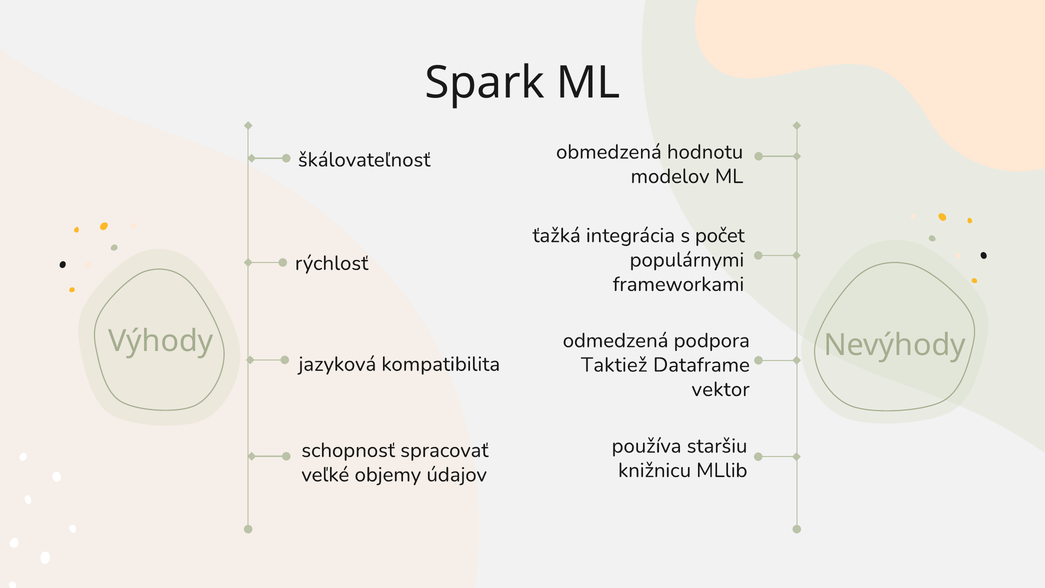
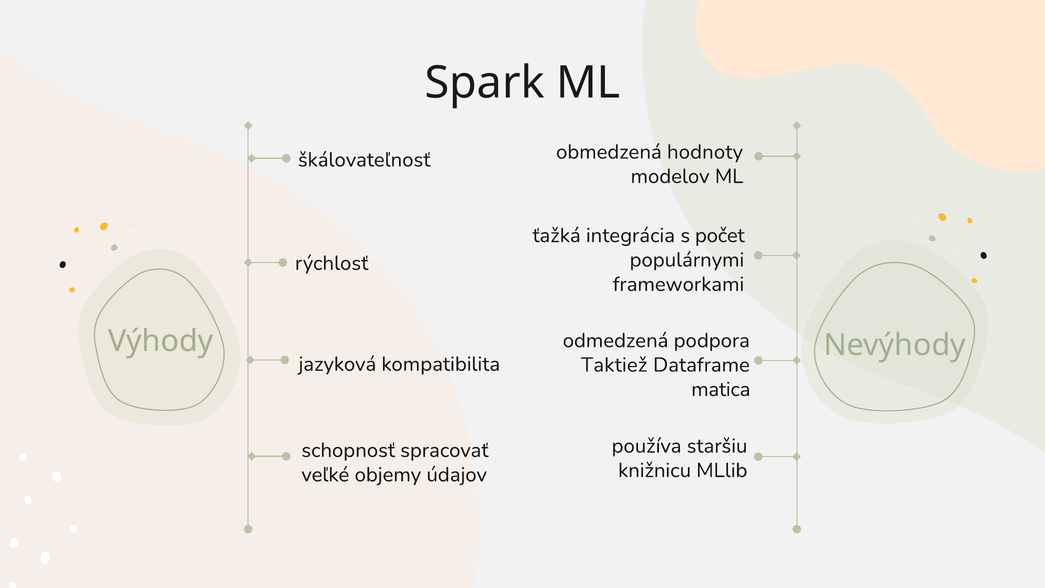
hodnotu: hodnotu -> hodnoty (705, 152)
vektor: vektor -> matica (721, 389)
